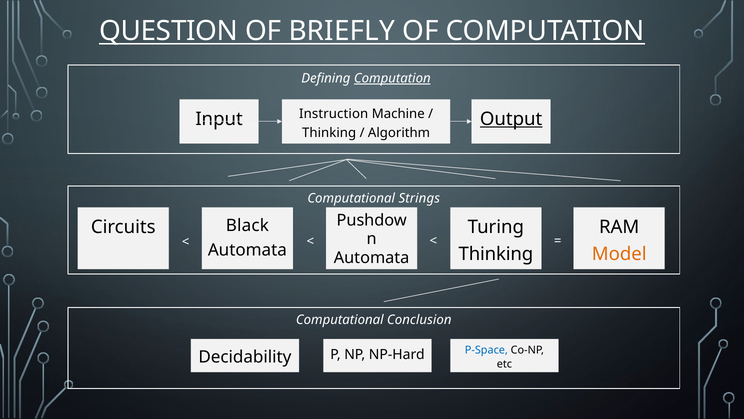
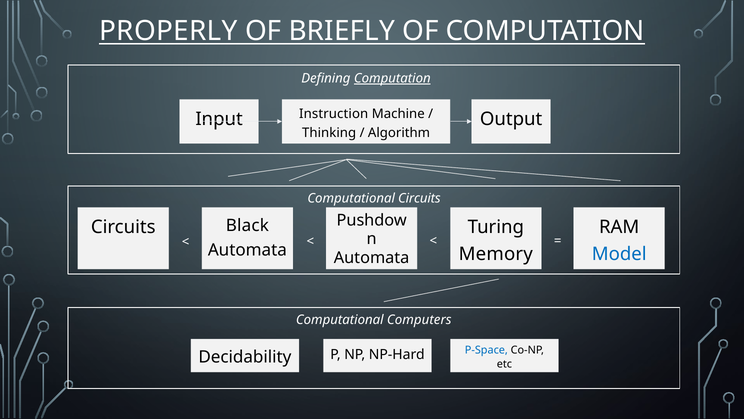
QUESTION: QUESTION -> PROPERLY (168, 31)
Output underline: present -> none (511, 119)
Computational Strings: Strings -> Circuits (419, 198)
Thinking: Thinking -> Memory (496, 254)
Model colour: orange -> blue (619, 254)
Conclusion: Conclusion -> Computers (419, 320)
